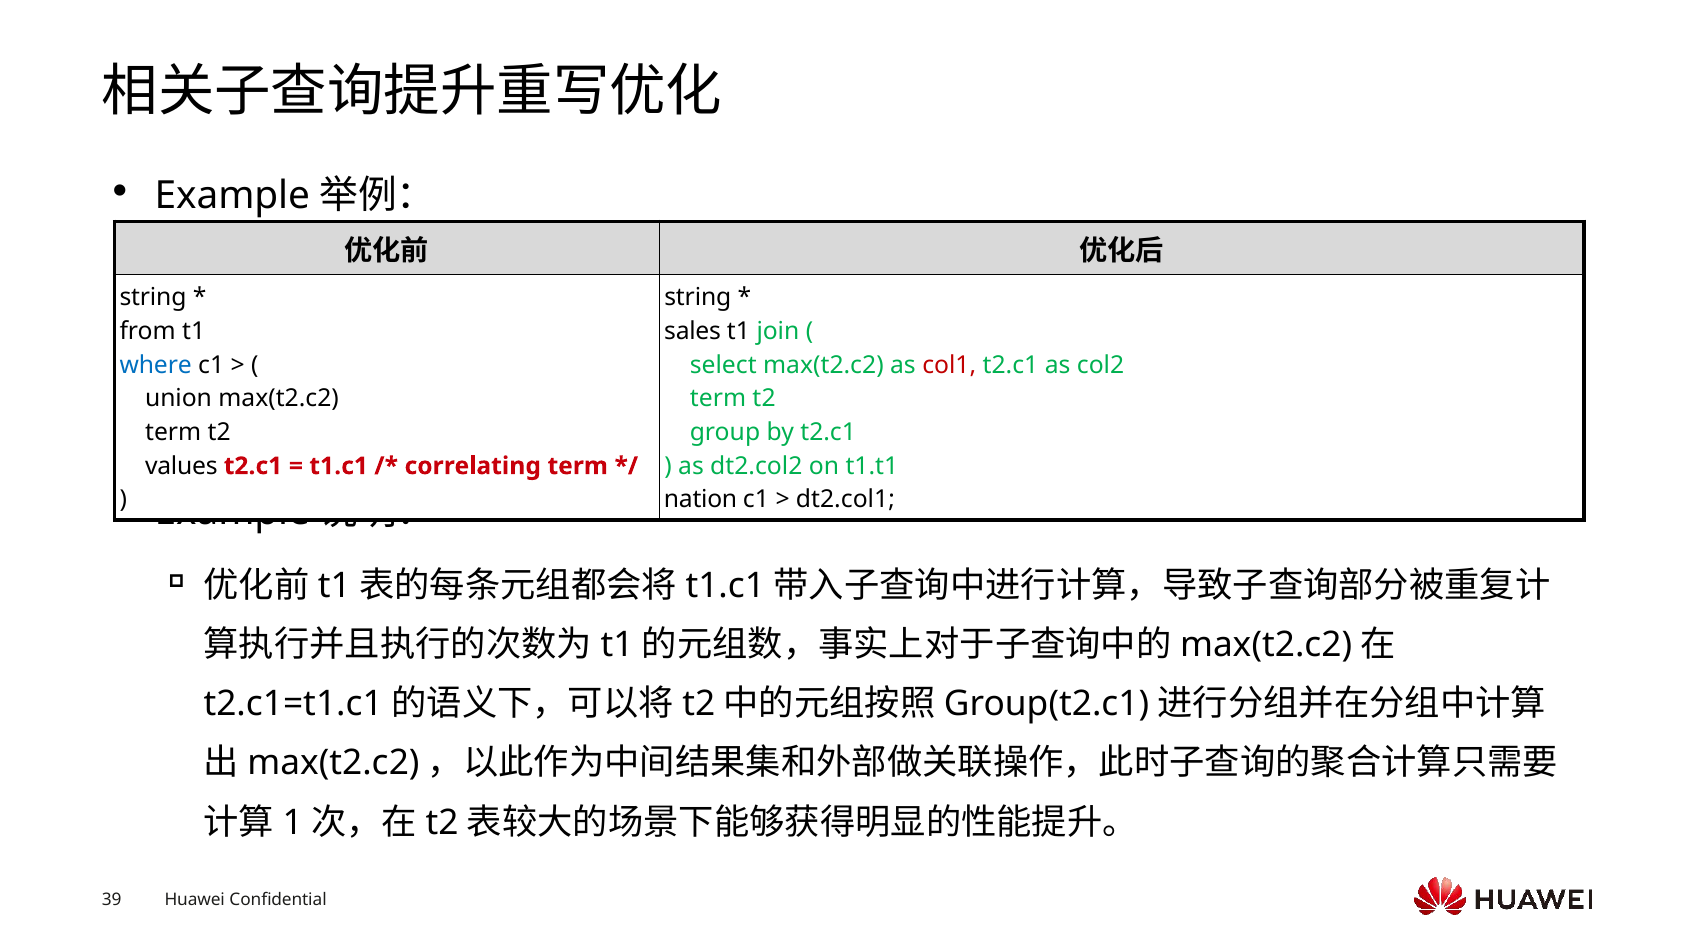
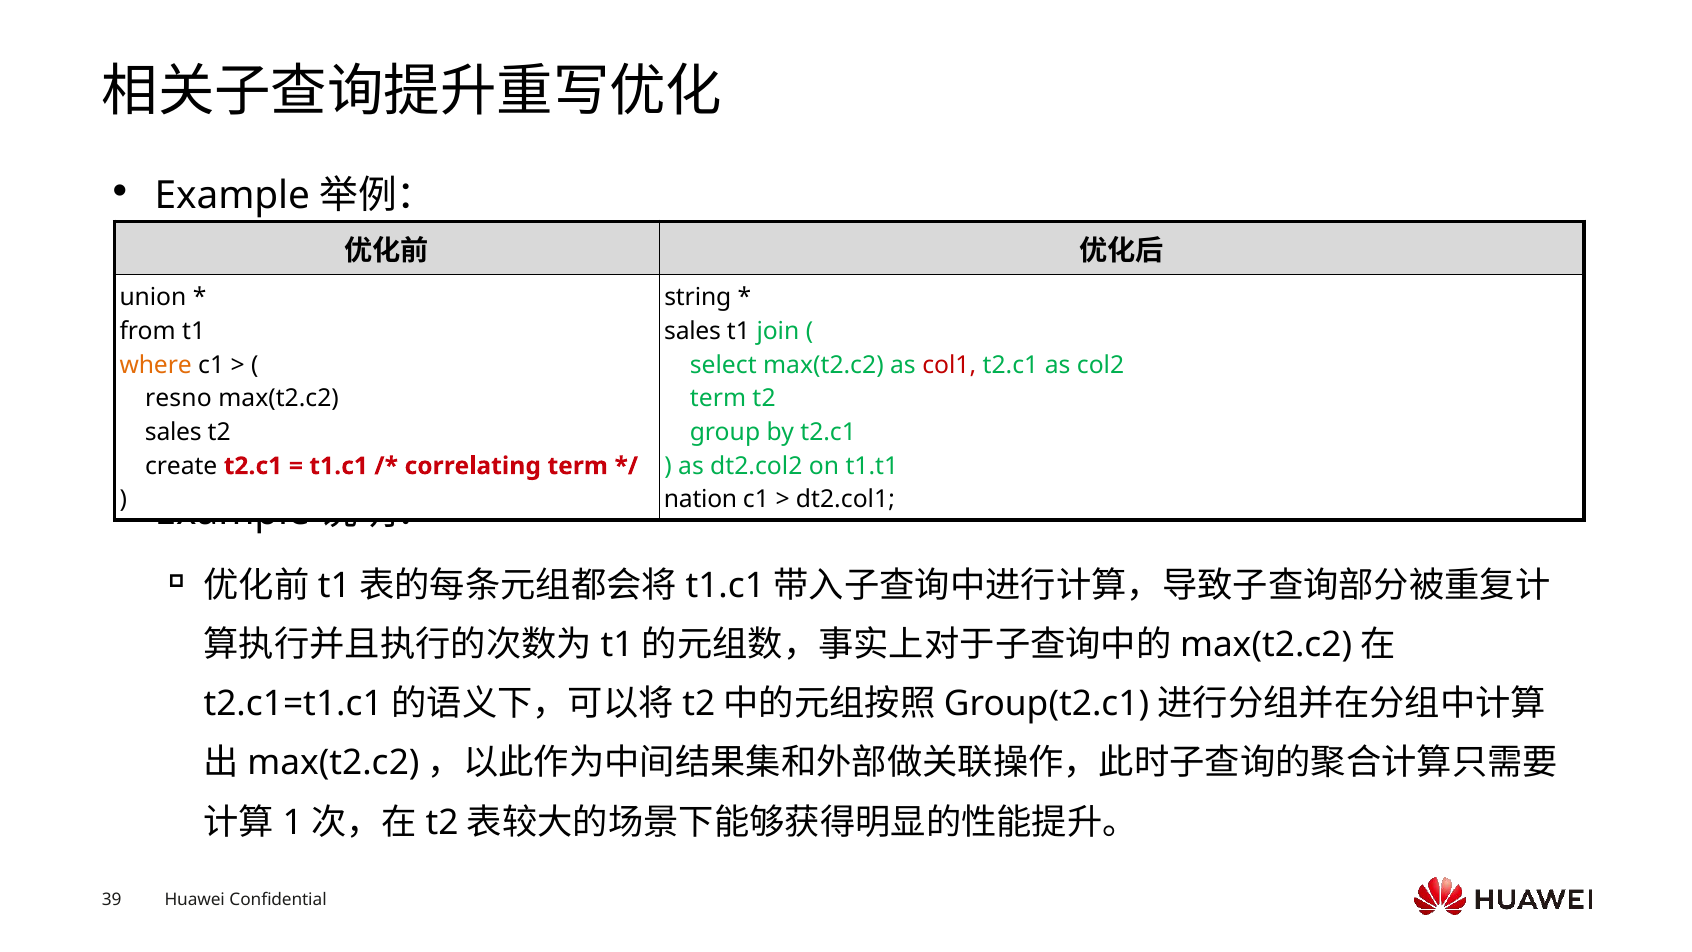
string: string -> union (153, 298)
where colour: blue -> orange (156, 365)
union: union -> resno (178, 399)
term: term -> sales (173, 432)
values: values -> create (181, 466)
